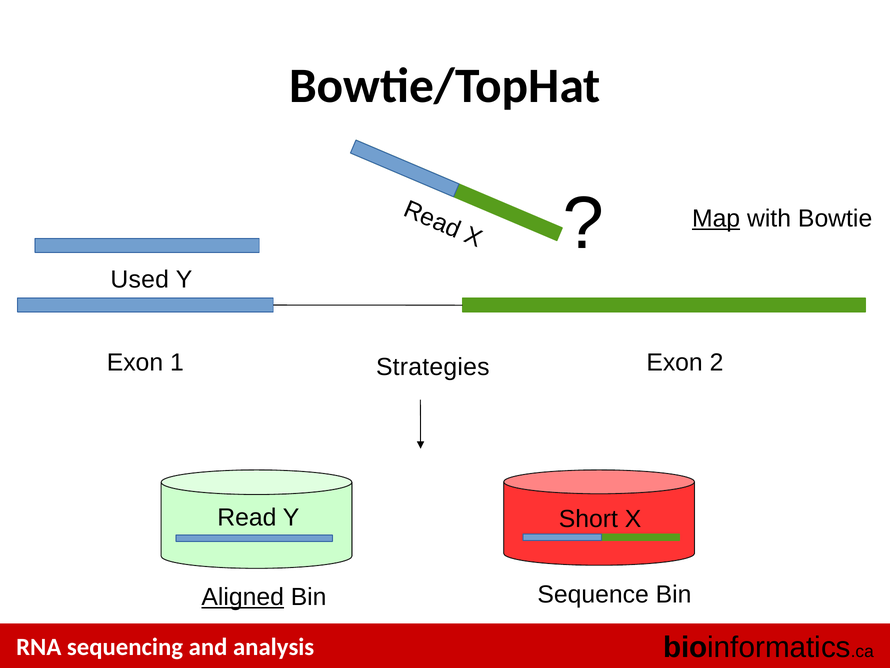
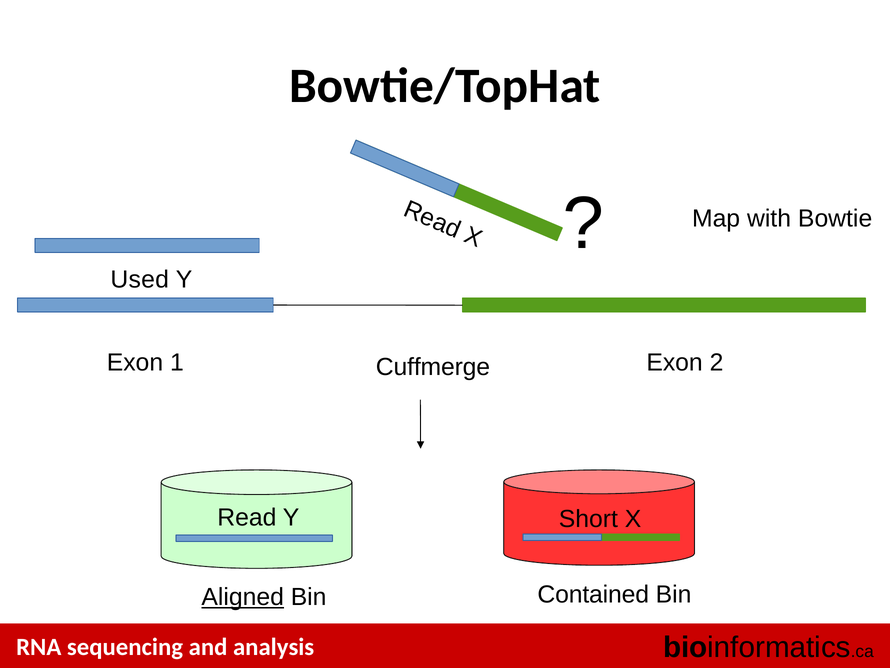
Map underline: present -> none (716, 219)
Strategies: Strategies -> Cuffmerge (433, 367)
Sequence: Sequence -> Contained (593, 594)
